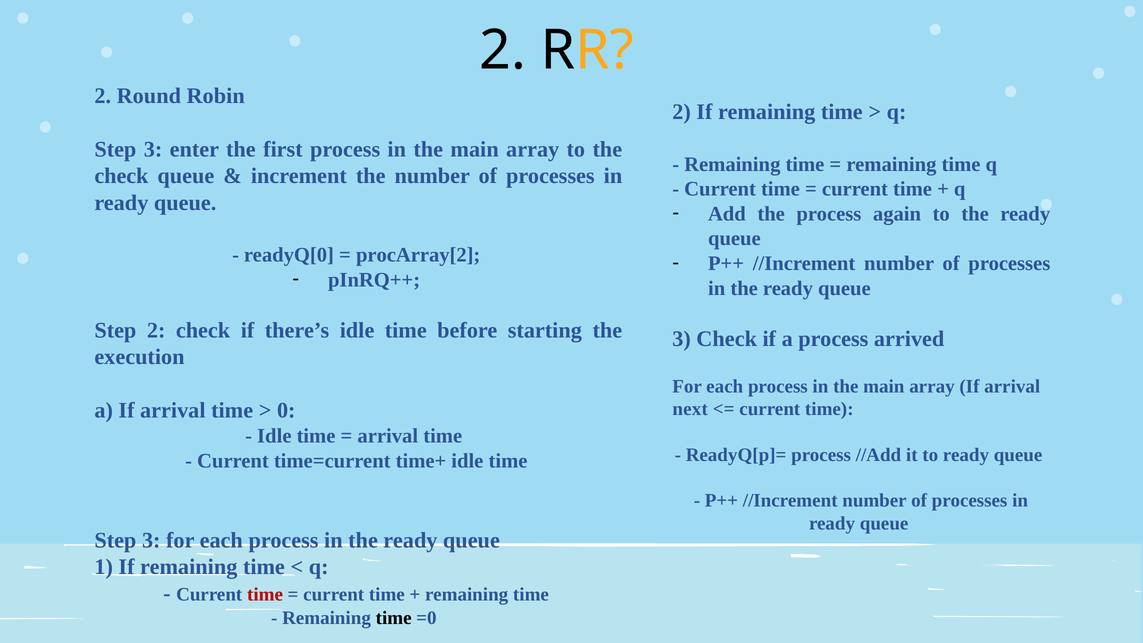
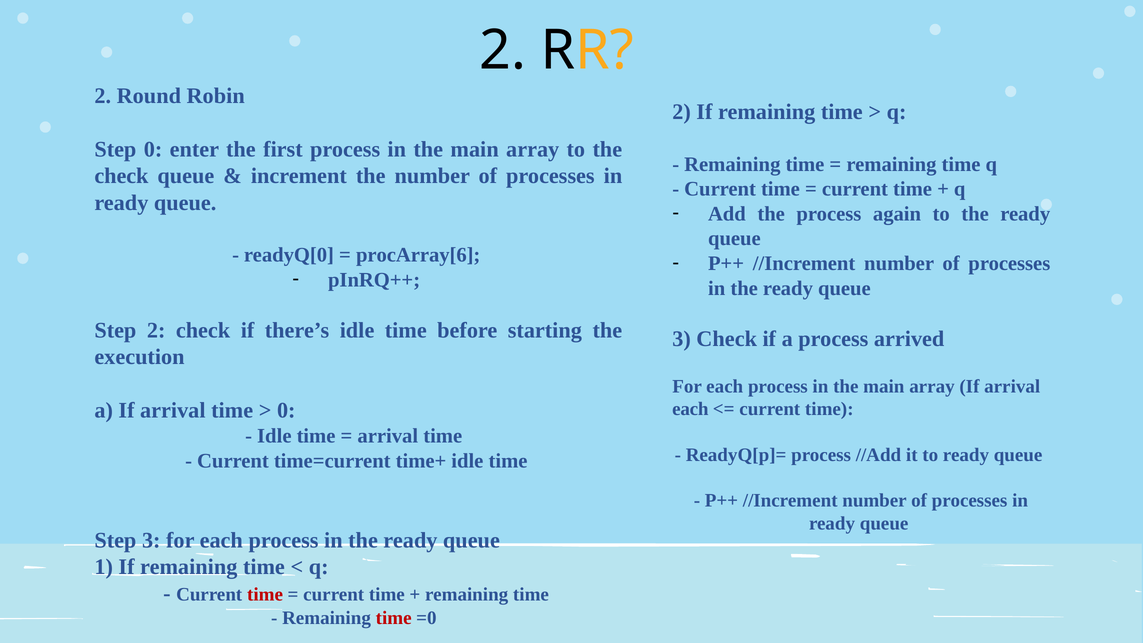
3: 3 -> 0 (153, 149)
procArray[2: procArray[2 -> procArray[6 (418, 255)
next: next -> each (690, 409)
time colour: black -> red (394, 618)
